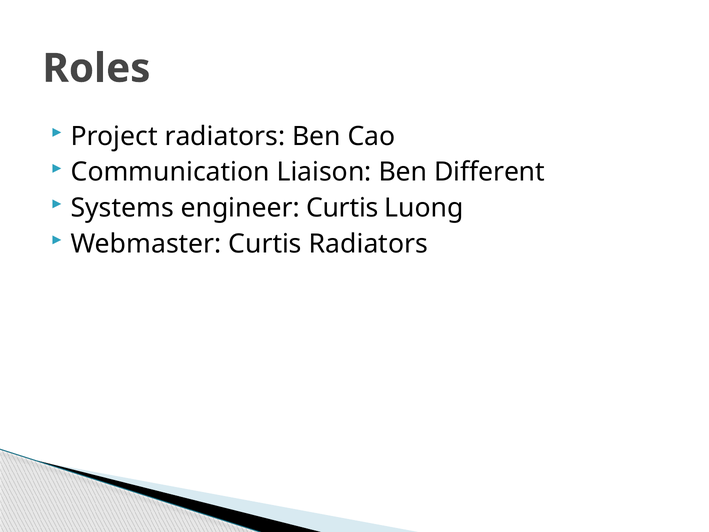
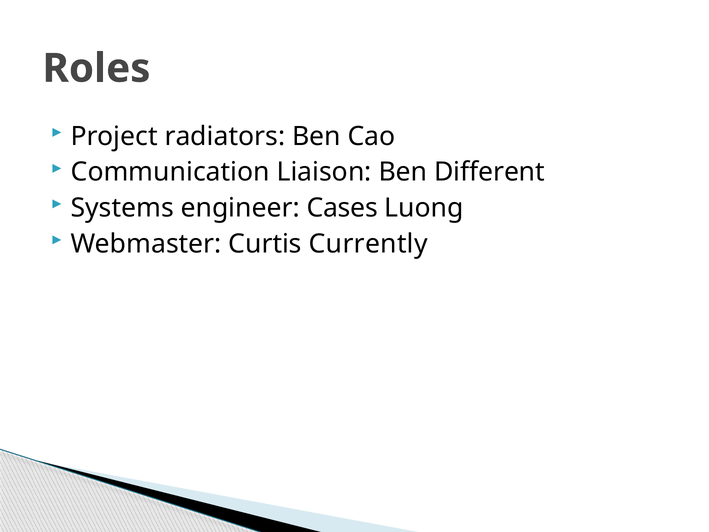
engineer Curtis: Curtis -> Cases (342, 208)
Curtis Radiators: Radiators -> Currently (368, 244)
